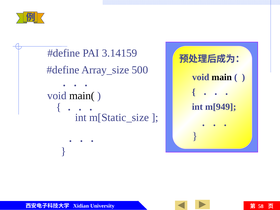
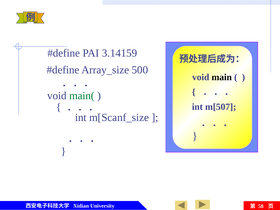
main( colour: black -> green (82, 96)
m[949: m[949 -> m[507 (221, 107)
m[Static_size: m[Static_size -> m[Scanf_size (119, 118)
